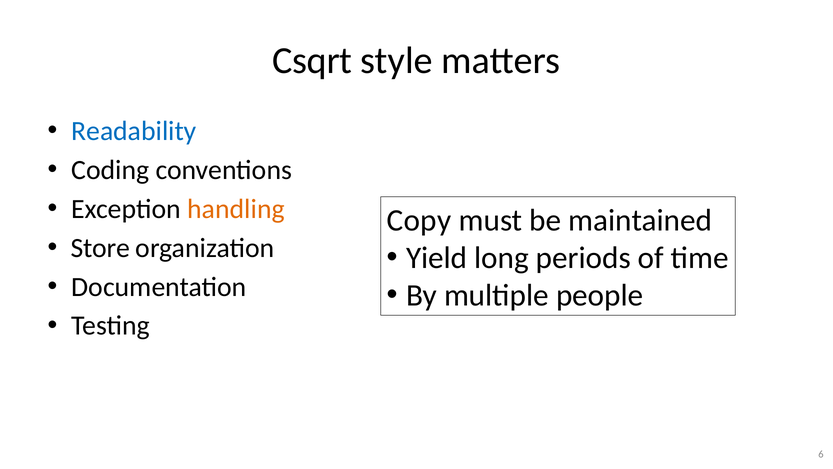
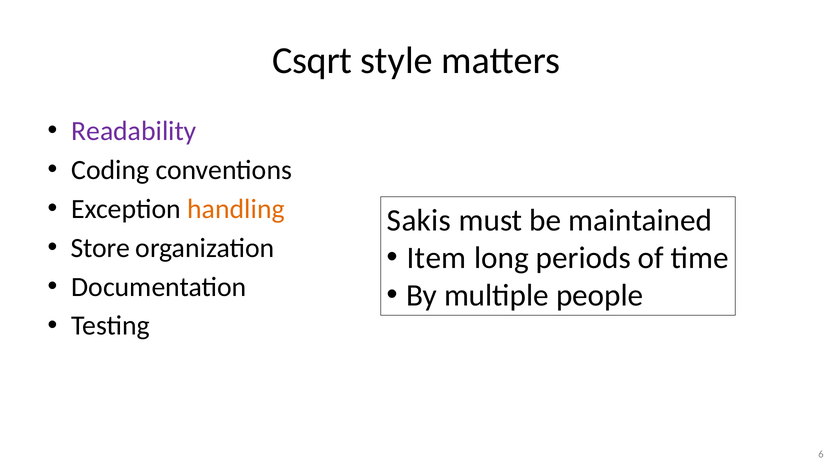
Readability colour: blue -> purple (134, 131)
Copy: Copy -> Sakis (419, 220)
Yield: Yield -> Item (436, 258)
